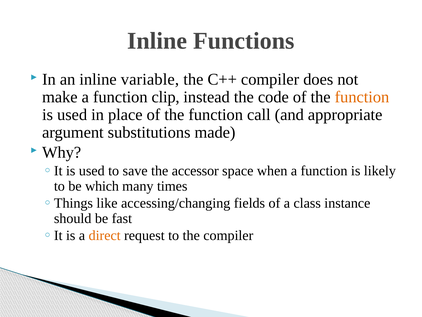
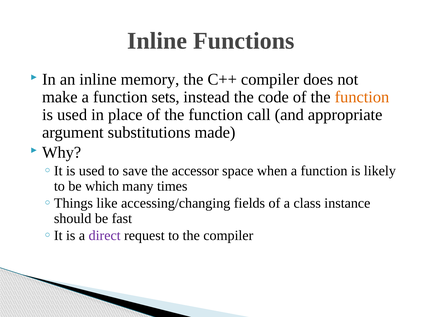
variable: variable -> memory (150, 79)
clip: clip -> sets (166, 97)
direct colour: orange -> purple (105, 235)
